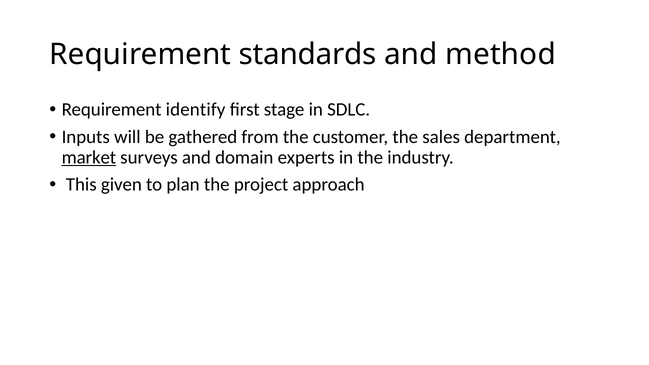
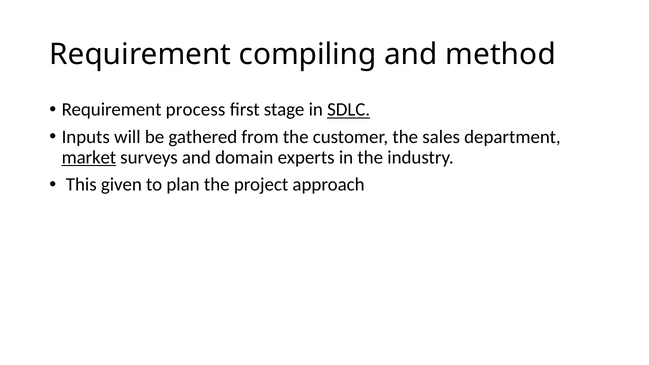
standards: standards -> compiling (308, 55)
identify: identify -> process (196, 110)
SDLC underline: none -> present (349, 110)
